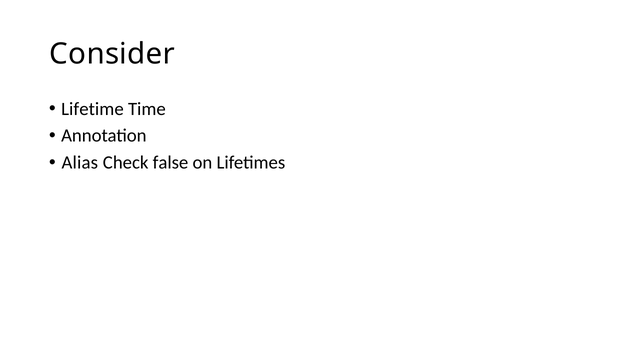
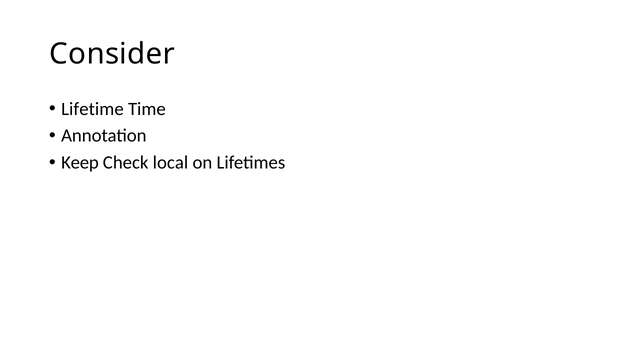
Alias: Alias -> Keep (80, 163)
false: false -> local (170, 163)
